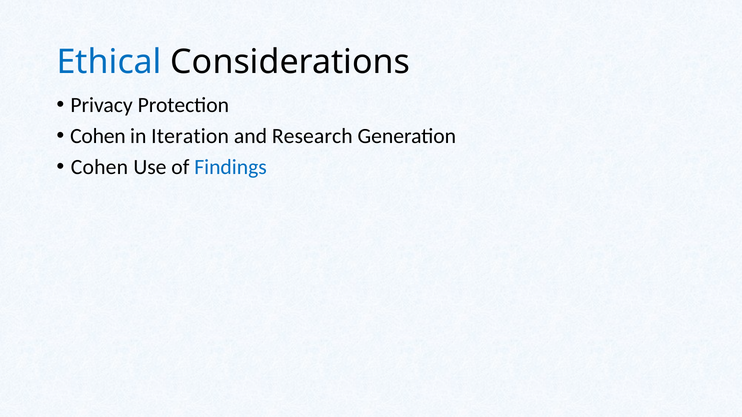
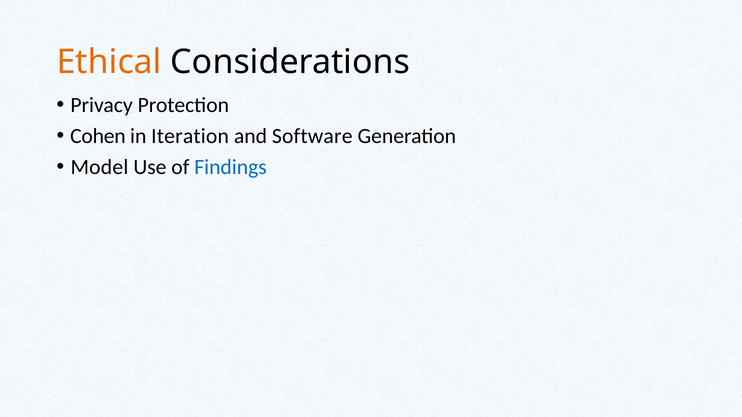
Ethical colour: blue -> orange (109, 62)
Research: Research -> Software (312, 136)
Cohen: Cohen -> Model (99, 167)
